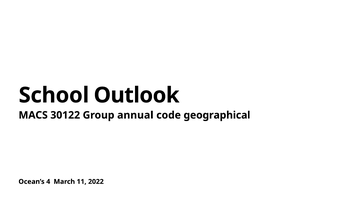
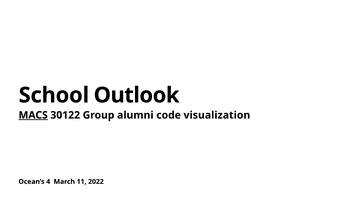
MACS underline: none -> present (33, 115)
annual: annual -> alumni (135, 115)
geographical: geographical -> visualization (217, 115)
